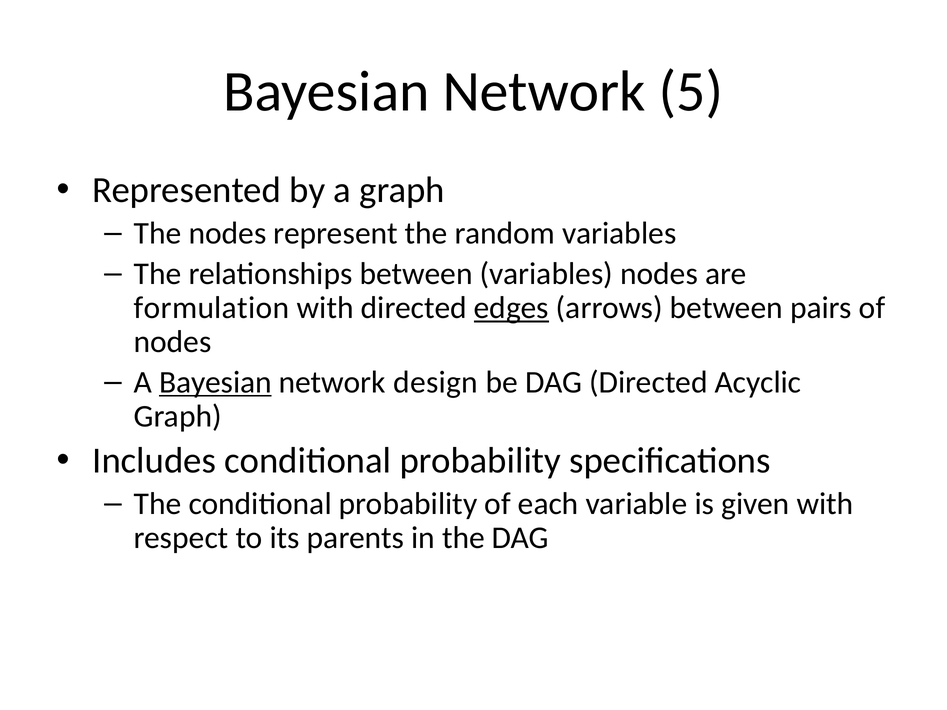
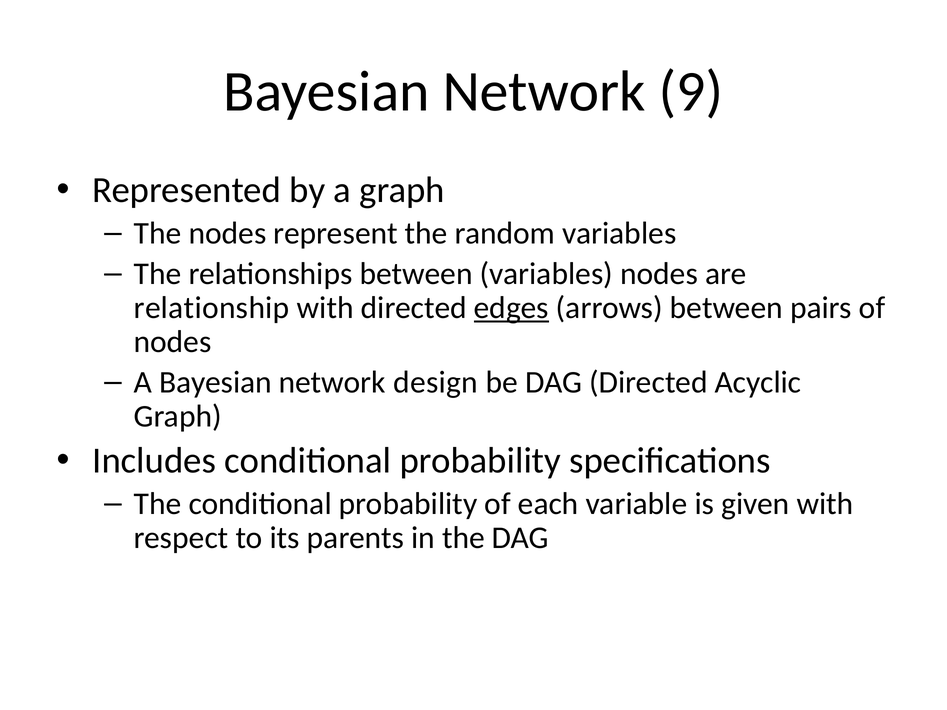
5: 5 -> 9 (691, 92)
formulation: formulation -> relationship (212, 308)
Bayesian underline: present -> none (215, 382)
